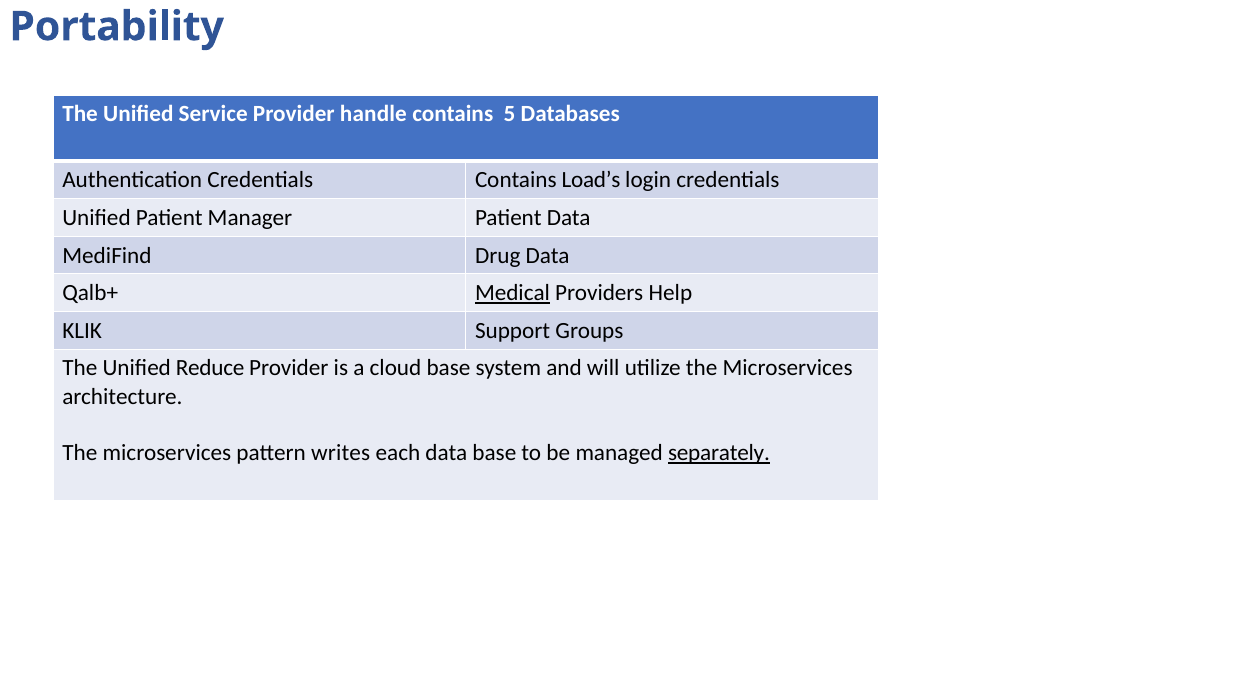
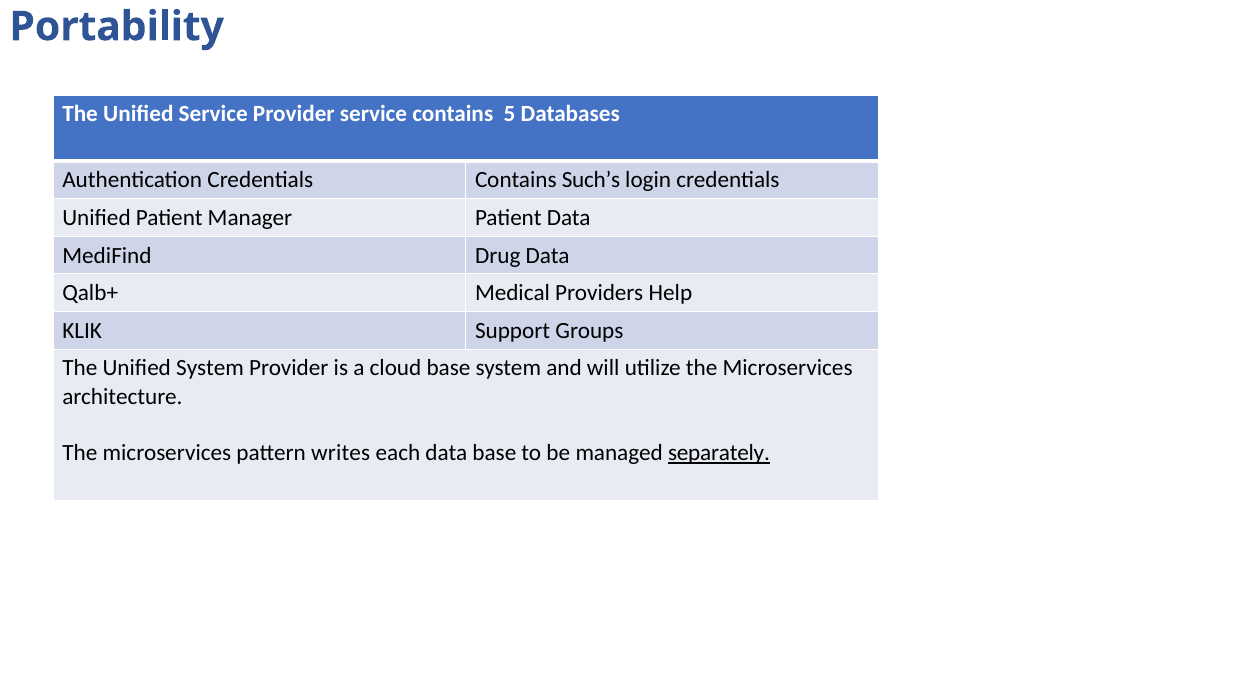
Provider handle: handle -> service (374, 114)
Load’s: Load’s -> Such’s (591, 180)
Medical underline: present -> none (512, 293)
Unified Reduce: Reduce -> System (210, 368)
